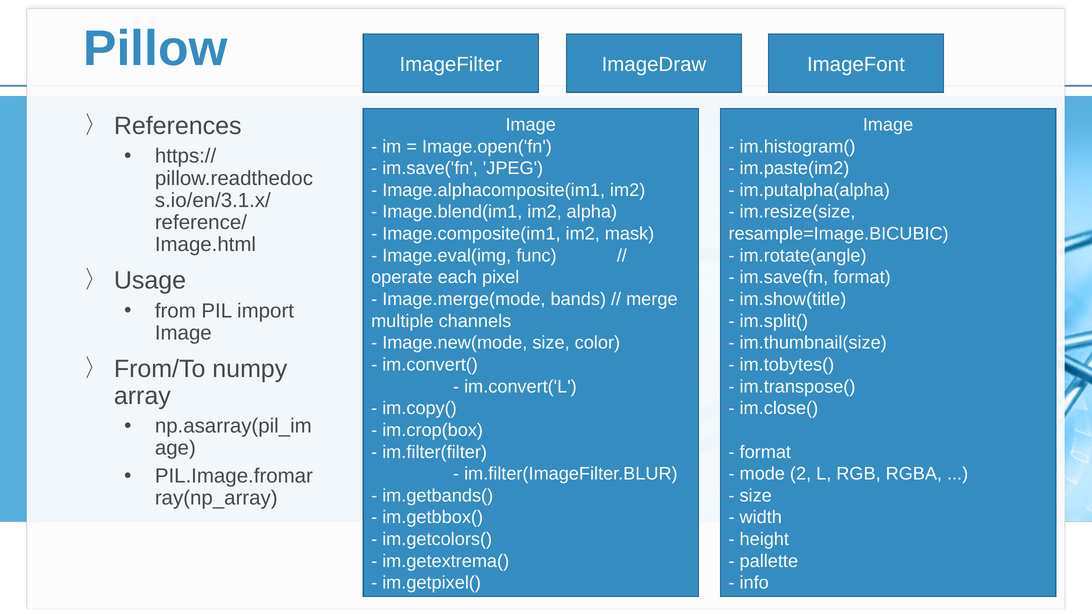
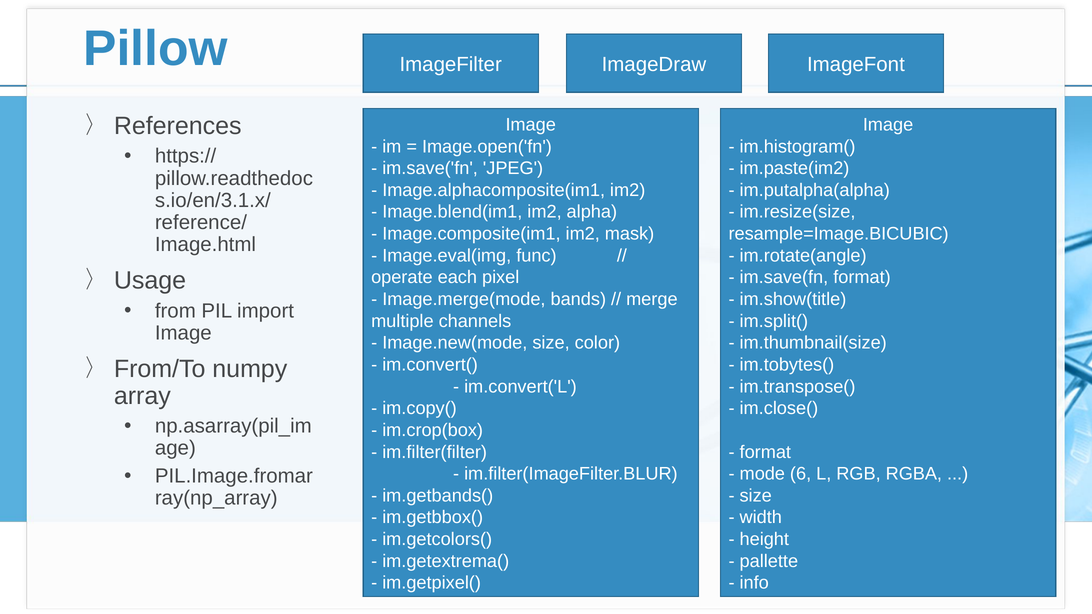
2: 2 -> 6 (801, 474)
